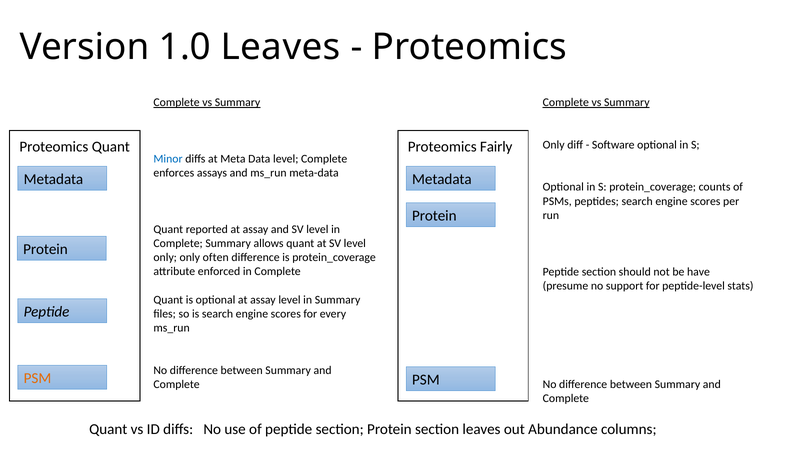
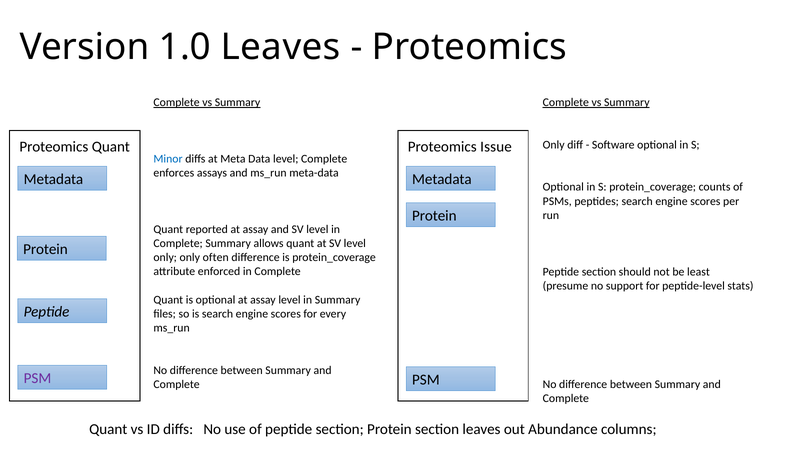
Fairly: Fairly -> Issue (496, 147)
have: have -> least (698, 272)
PSM colour: orange -> purple (37, 378)
